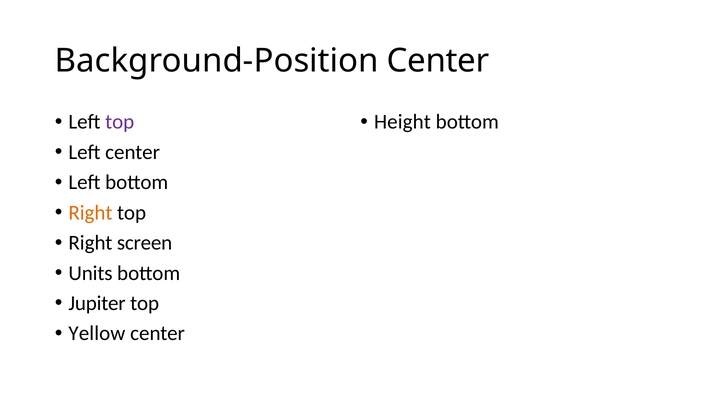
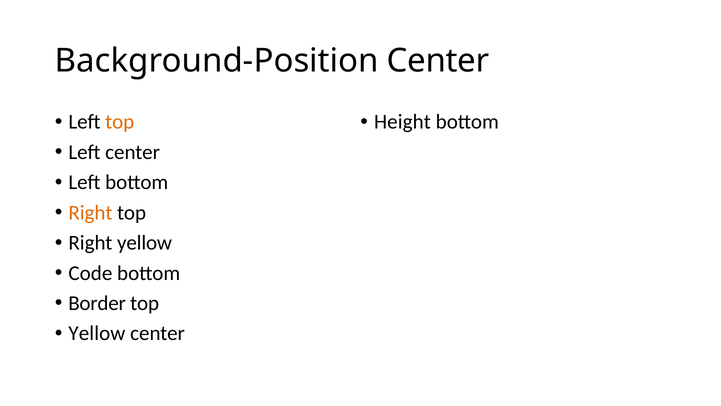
top colour: purple -> orange (120, 122)
Right screen: screen -> yellow (145, 243)
Units: Units -> Code (90, 273)
Jupiter: Jupiter -> Border (97, 303)
